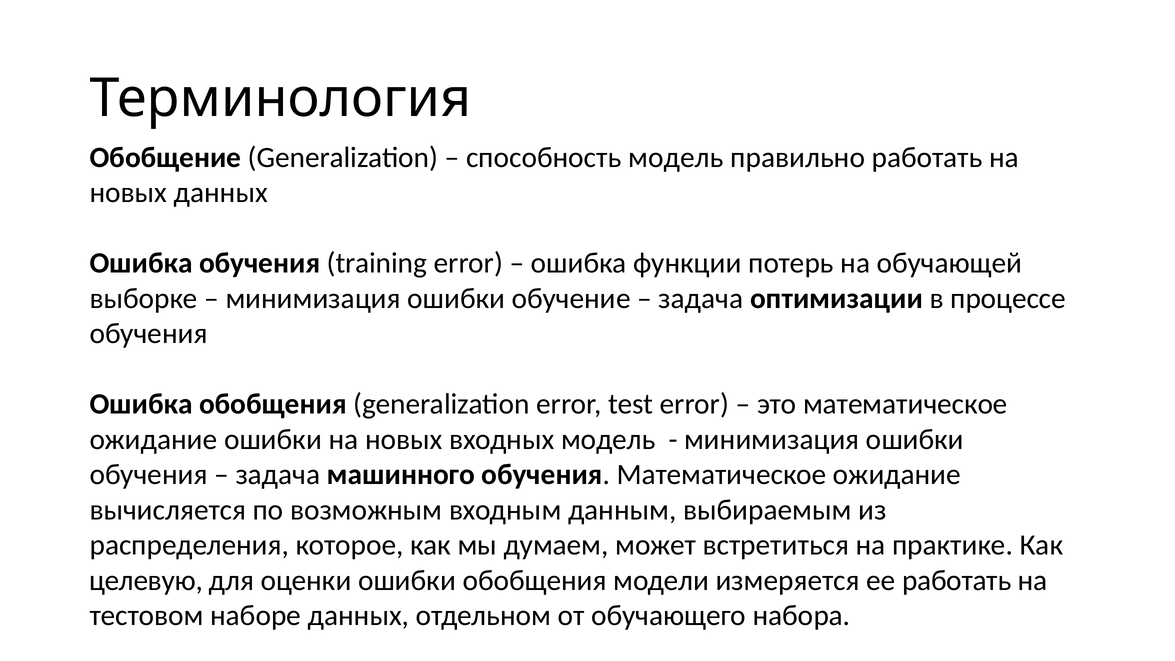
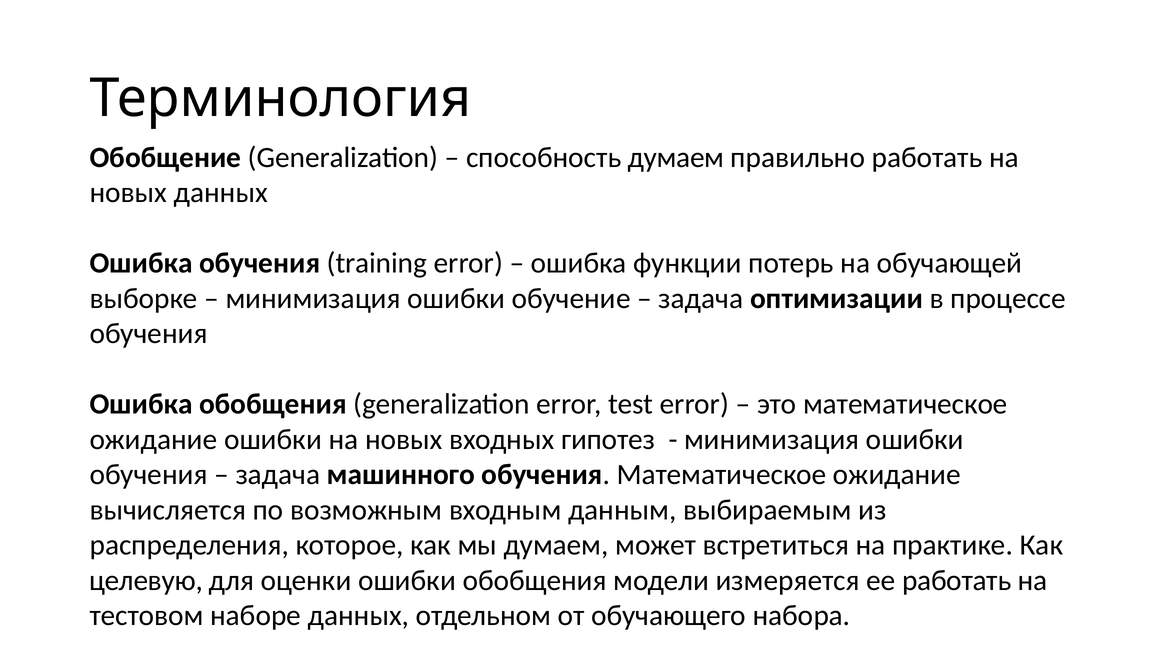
способность модель: модель -> думаем (676, 157)
входных модель: модель -> гипотез (608, 439)
